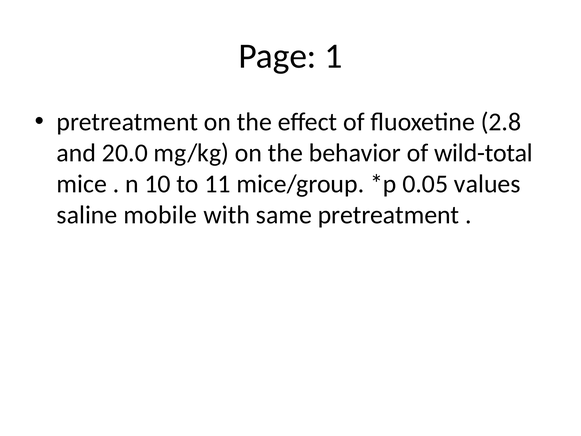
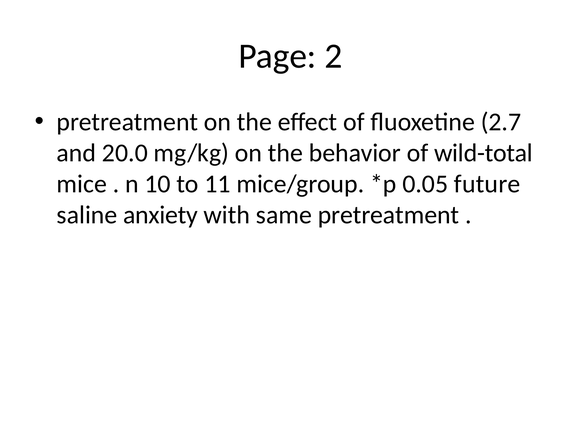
1: 1 -> 2 (333, 56)
2.8: 2.8 -> 2.7 (501, 122)
values: values -> future (487, 184)
mobile: mobile -> anxiety (161, 215)
